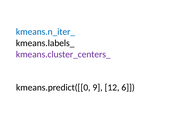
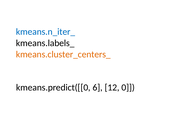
kmeans.cluster_centers_ colour: purple -> orange (63, 54)
9: 9 -> 6 (98, 87)
6: 6 -> 0 (128, 87)
